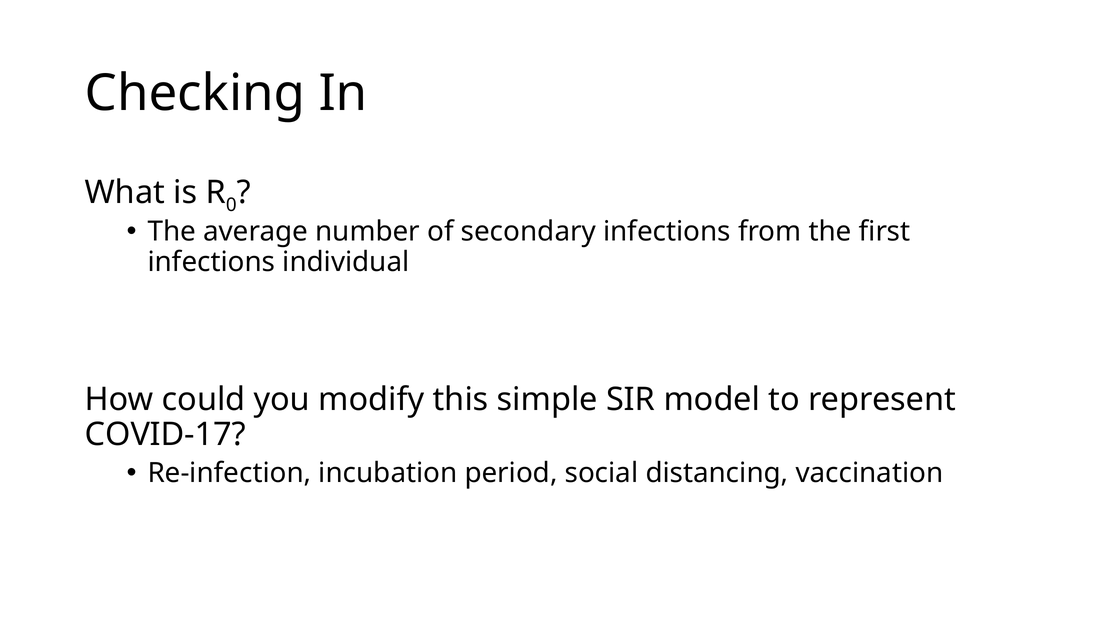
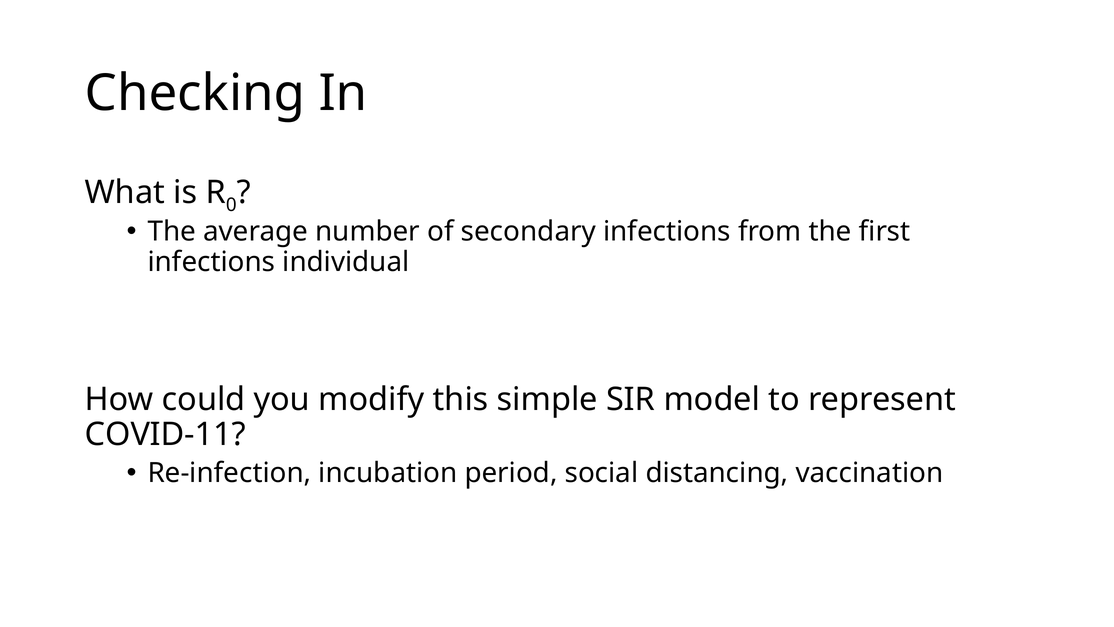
COVID-17: COVID-17 -> COVID-11 (165, 434)
